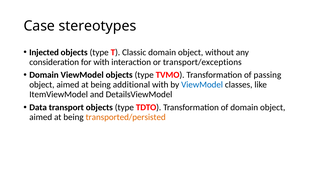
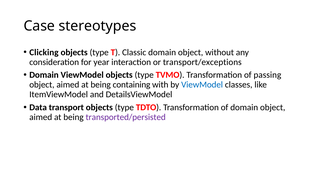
Injected: Injected -> Clicking (44, 52)
for with: with -> year (101, 62)
additional: additional -> containing (132, 85)
transported/persisted colour: orange -> purple (126, 117)
